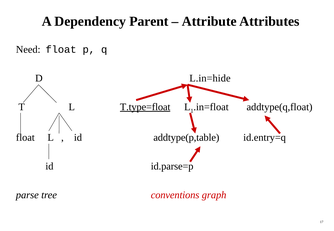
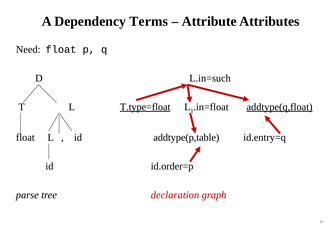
Parent: Parent -> Terms (149, 22)
L.in=hide: L.in=hide -> L.in=such (210, 78)
addtype(q,float underline: none -> present (280, 107)
id.parse=p: id.parse=p -> id.order=p (172, 166)
conventions: conventions -> declaration (175, 195)
